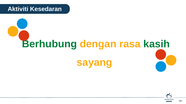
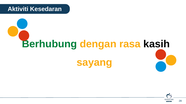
kasih colour: green -> black (157, 44)
